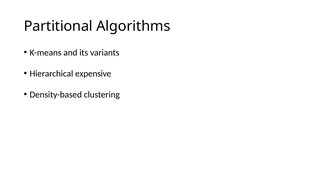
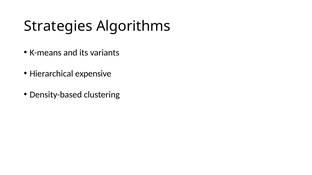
Partitional: Partitional -> Strategies (58, 26)
